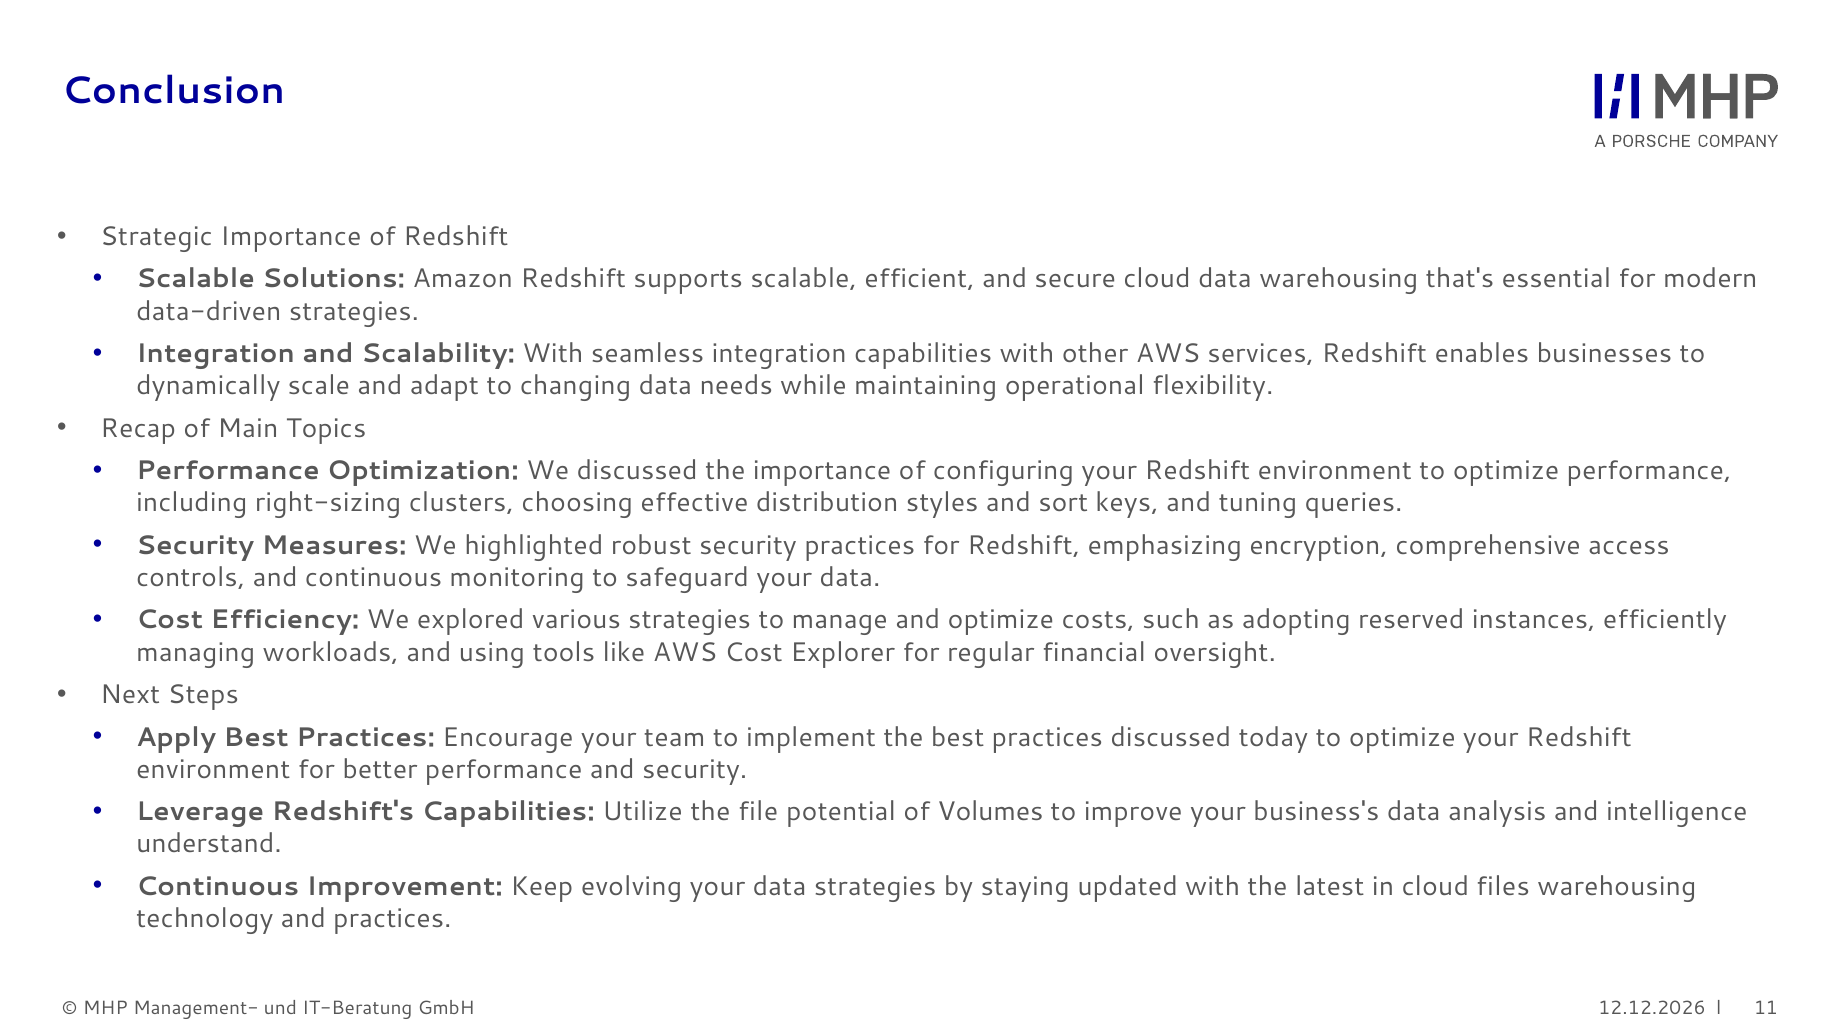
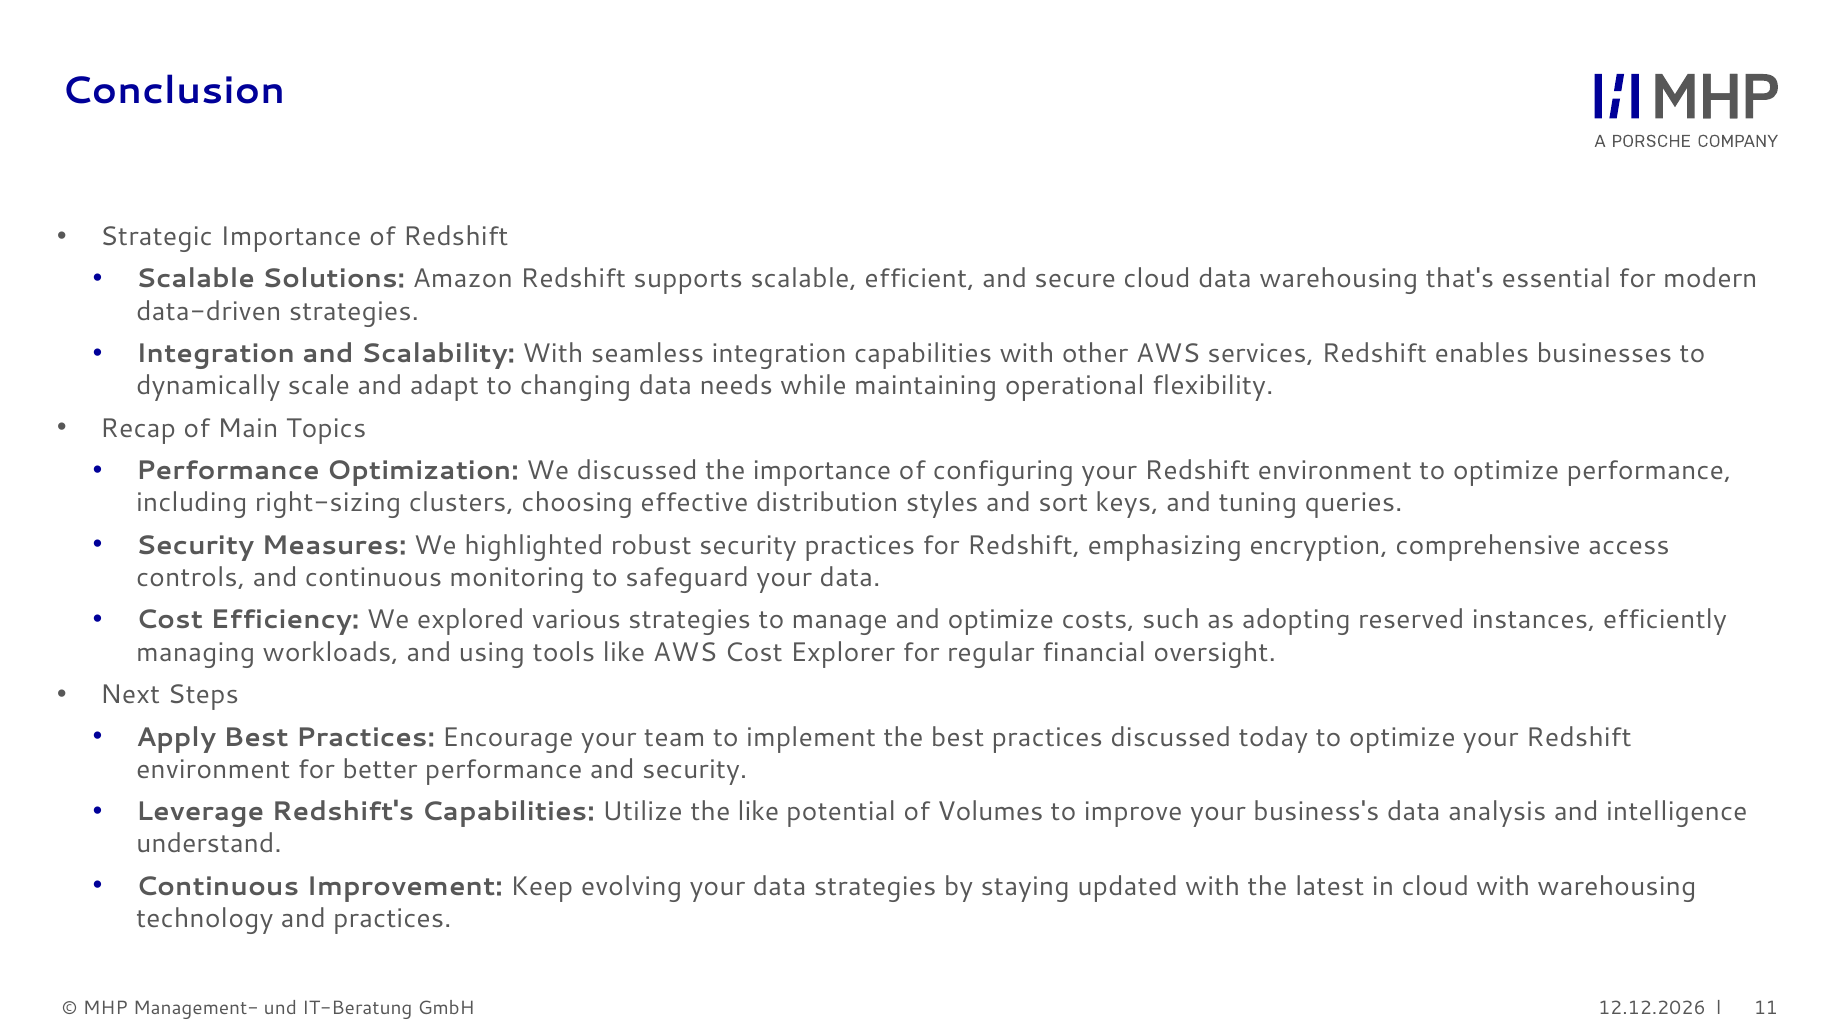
the file: file -> like (758, 812)
cloud files: files -> with (1503, 886)
